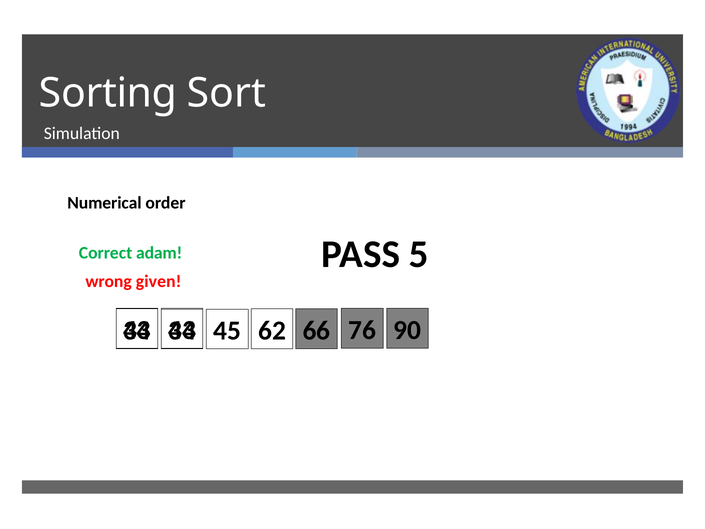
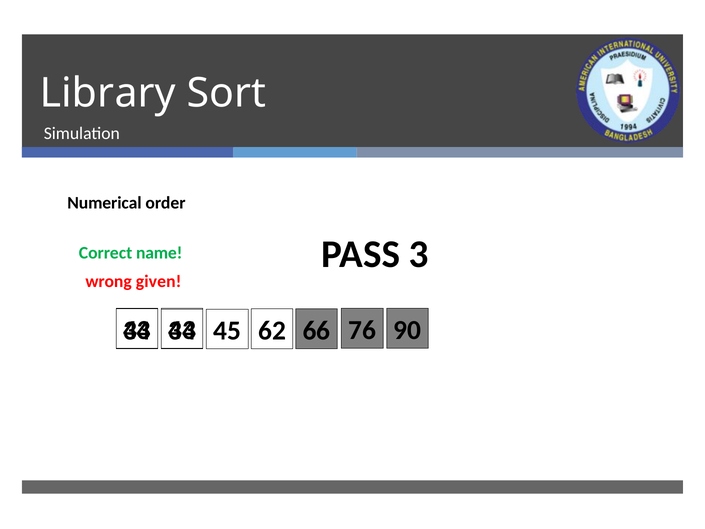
Sorting: Sorting -> Library (108, 93)
5: 5 -> 3 (419, 254)
adam: adam -> name (159, 253)
